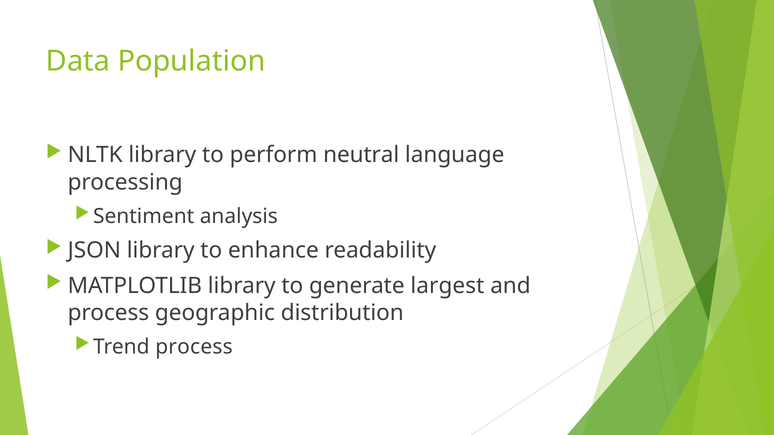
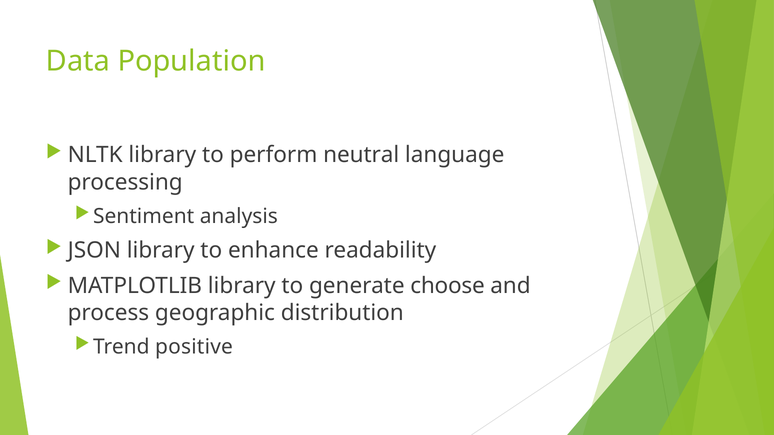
largest: largest -> choose (448, 286)
Trend process: process -> positive (194, 347)
